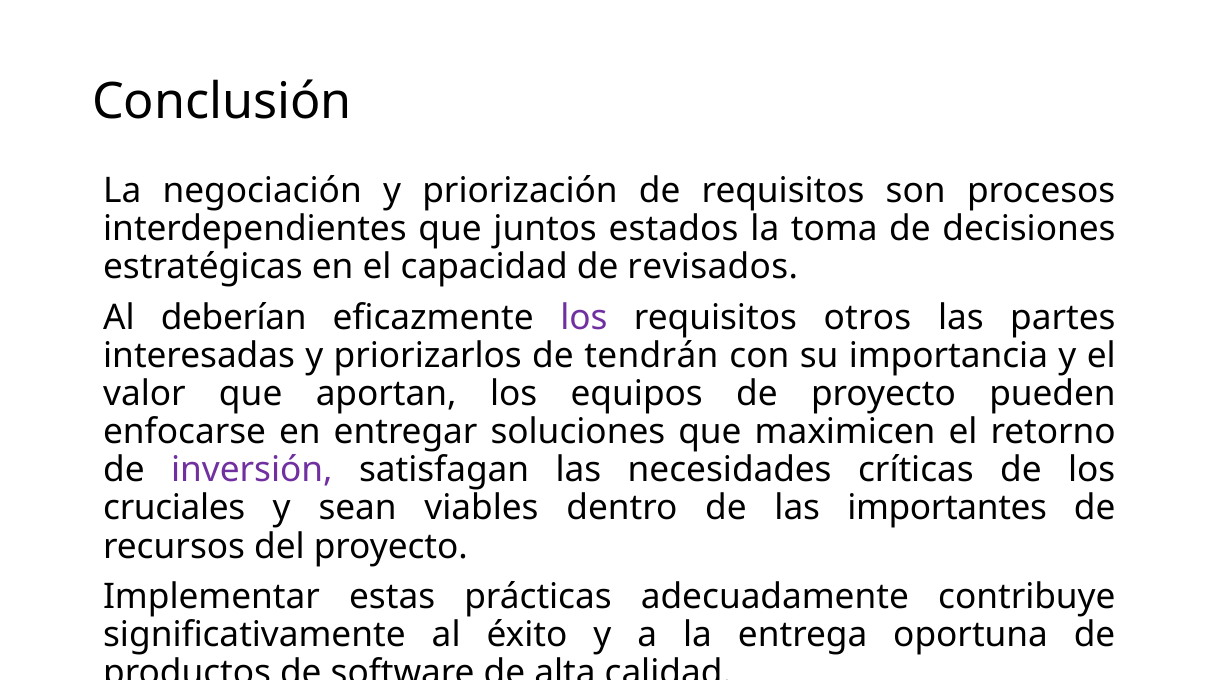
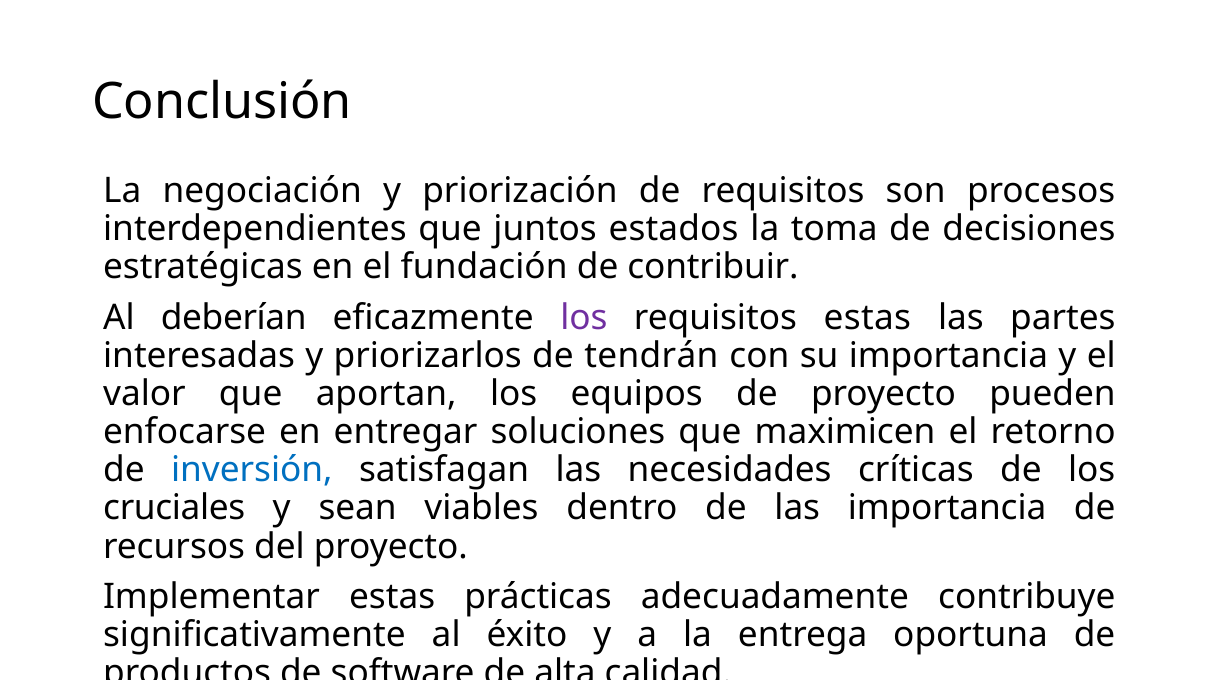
capacidad: capacidad -> fundación (484, 267)
revisados: revisados -> contribuir (713, 267)
requisitos otros: otros -> estas (867, 318)
inversión colour: purple -> blue (252, 470)
las importantes: importantes -> importancia (947, 508)
